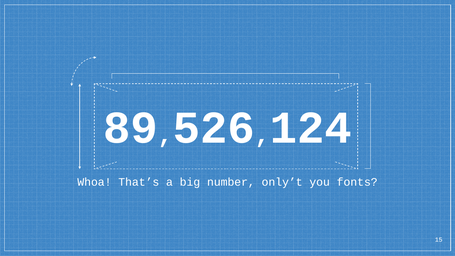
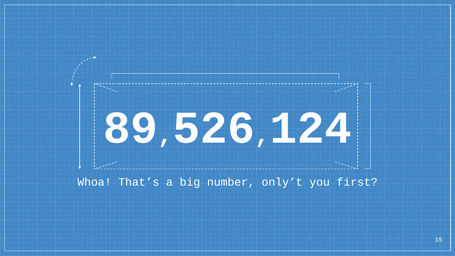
fonts: fonts -> first (357, 182)
